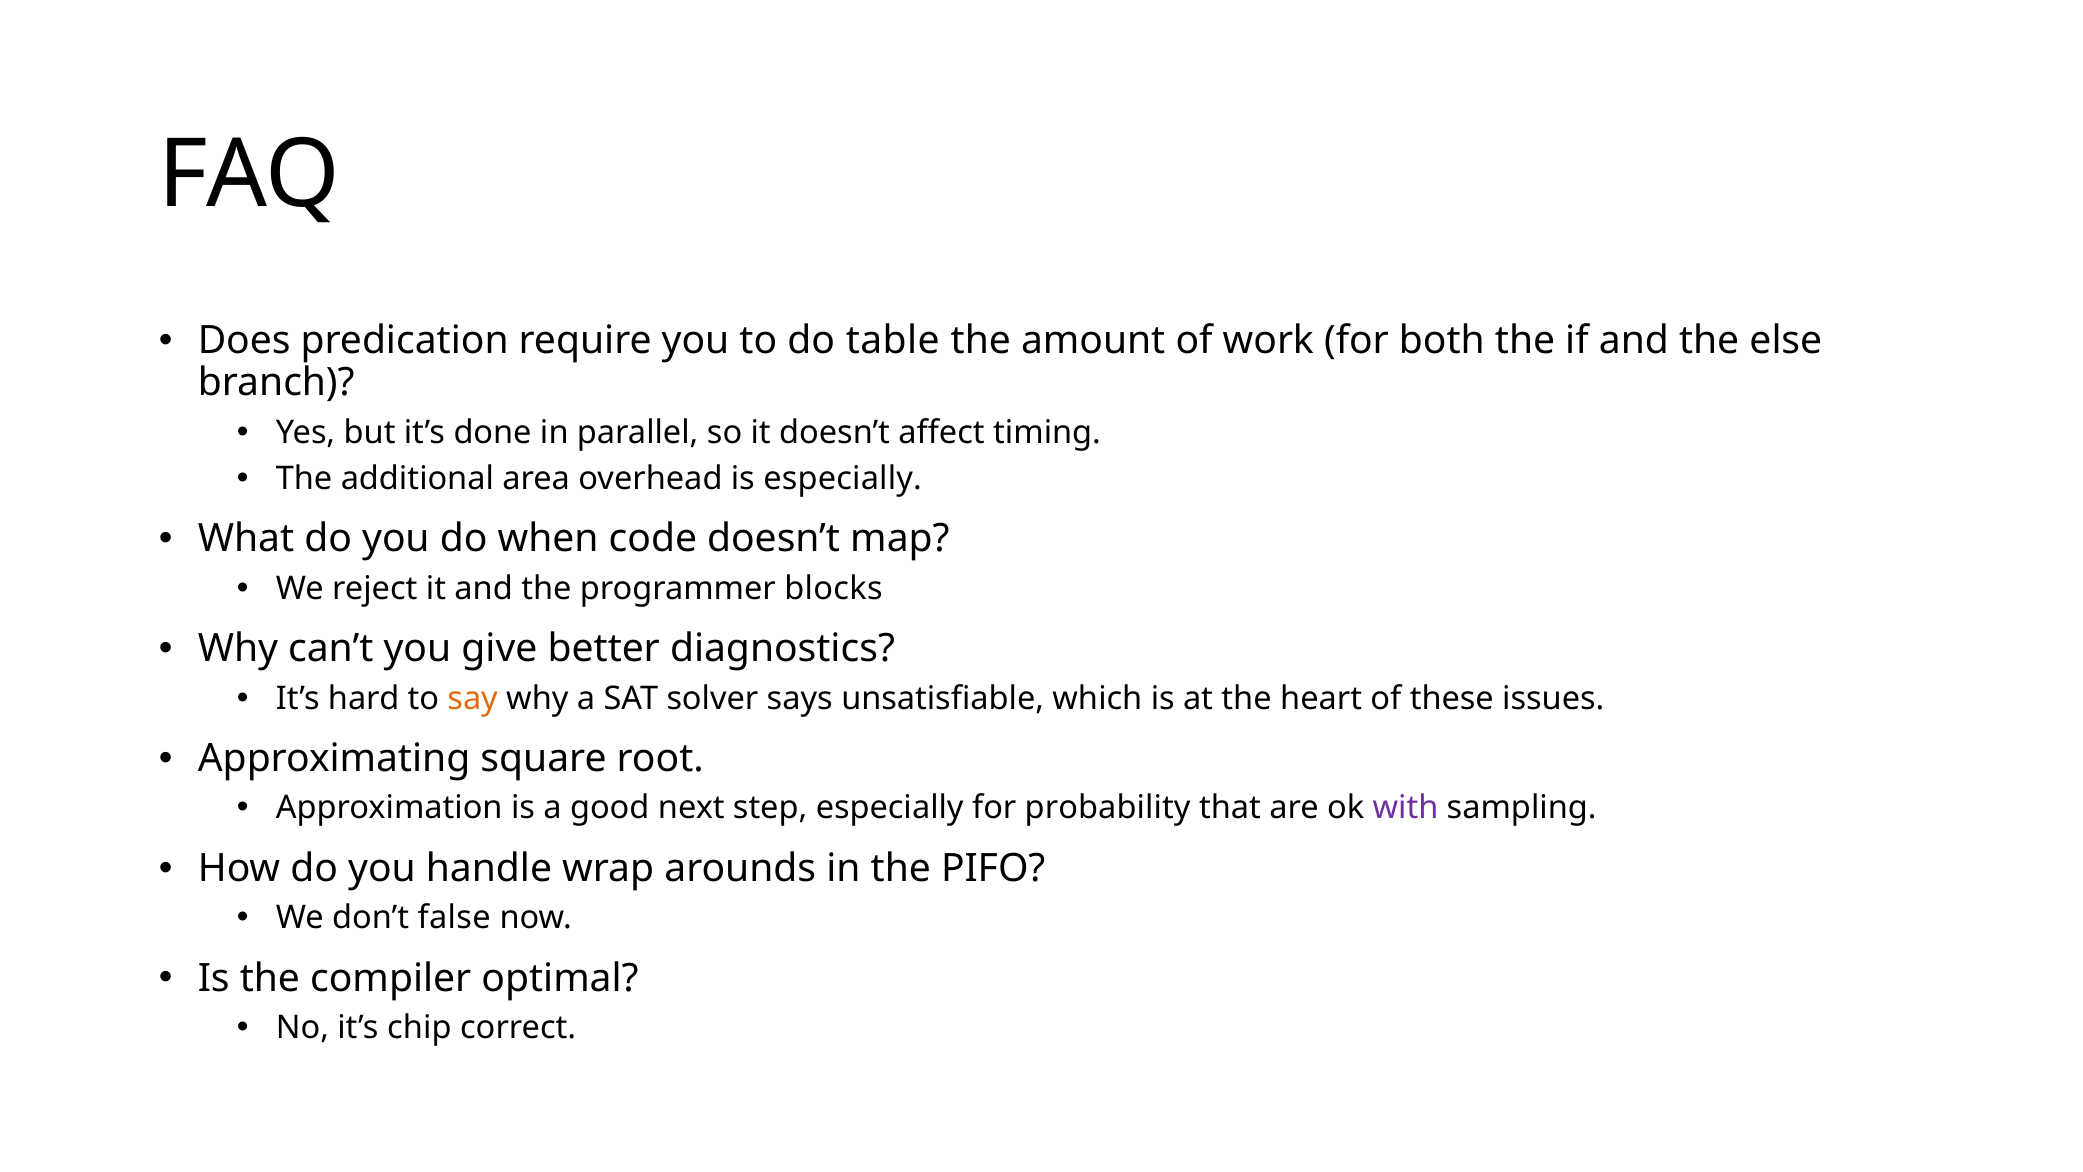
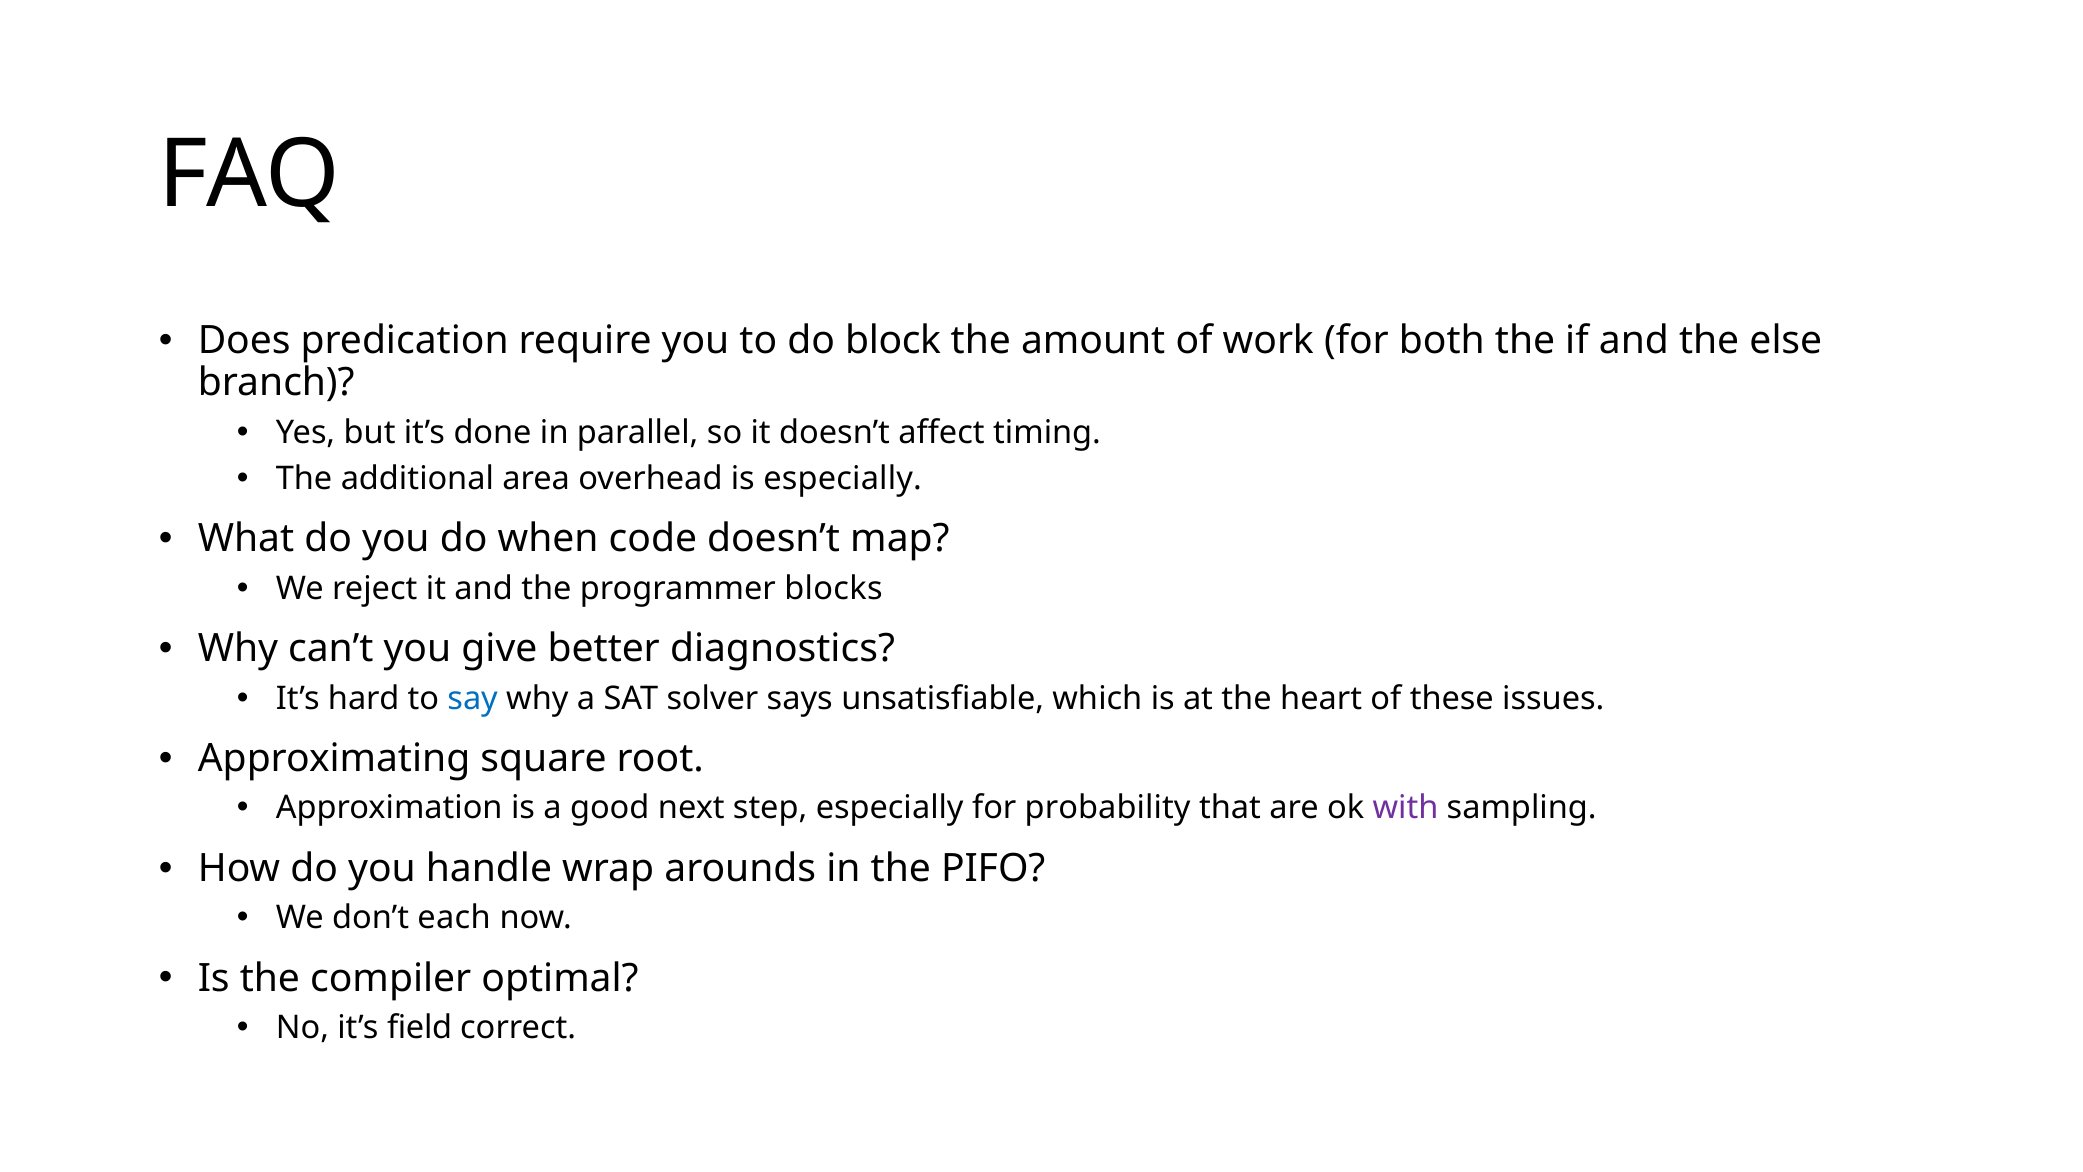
table: table -> block (893, 341)
say colour: orange -> blue (473, 698)
false: false -> each (454, 918)
chip: chip -> field (420, 1028)
